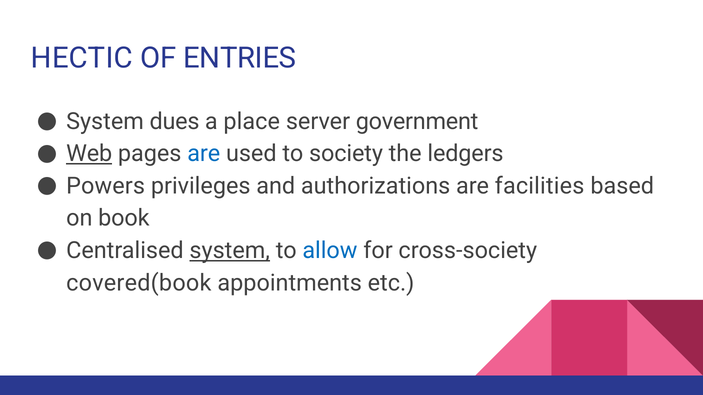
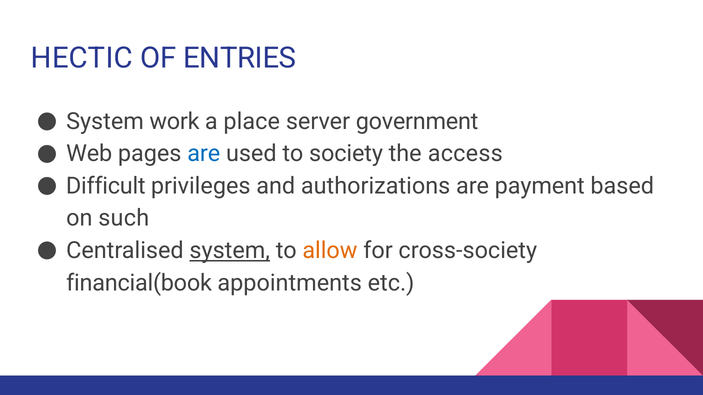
dues: dues -> work (175, 121)
Web underline: present -> none (89, 154)
ledgers: ledgers -> access (465, 154)
Powers: Powers -> Difficult (106, 186)
facilities: facilities -> payment (540, 186)
book: book -> such (124, 218)
allow colour: blue -> orange (330, 251)
covered(book: covered(book -> financial(book (139, 283)
